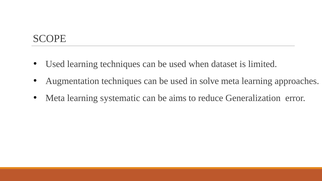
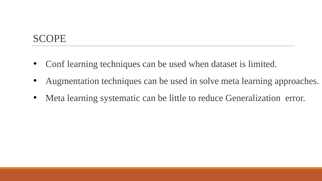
Used: Used -> Conf (55, 64)
aims: aims -> little (178, 98)
